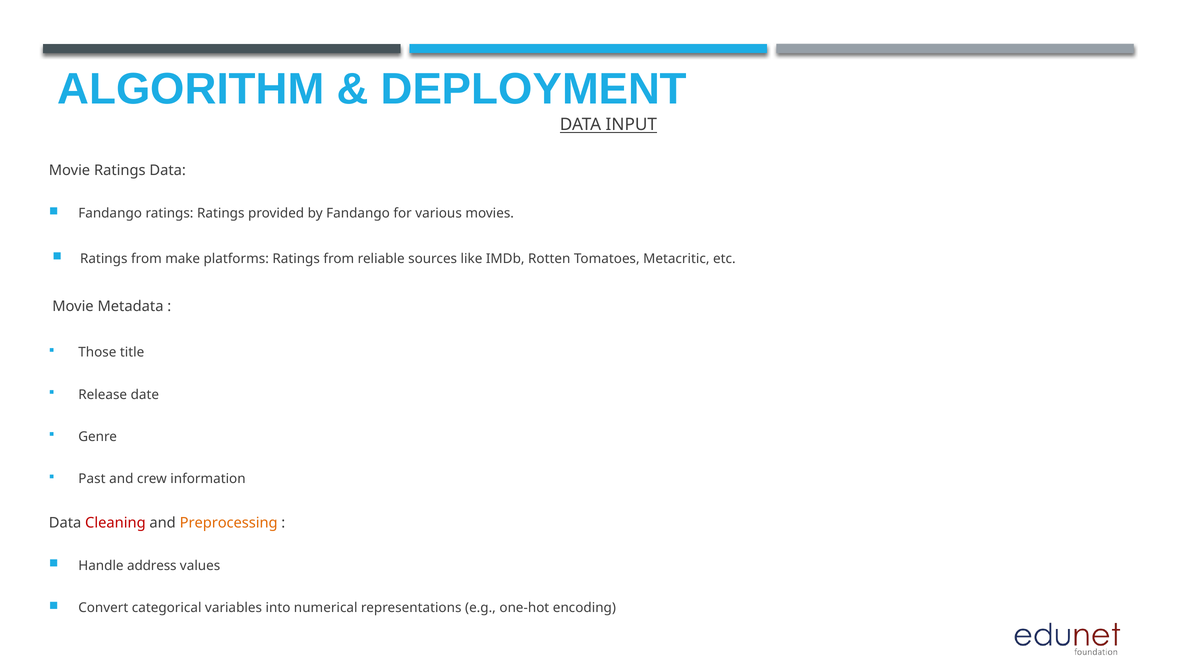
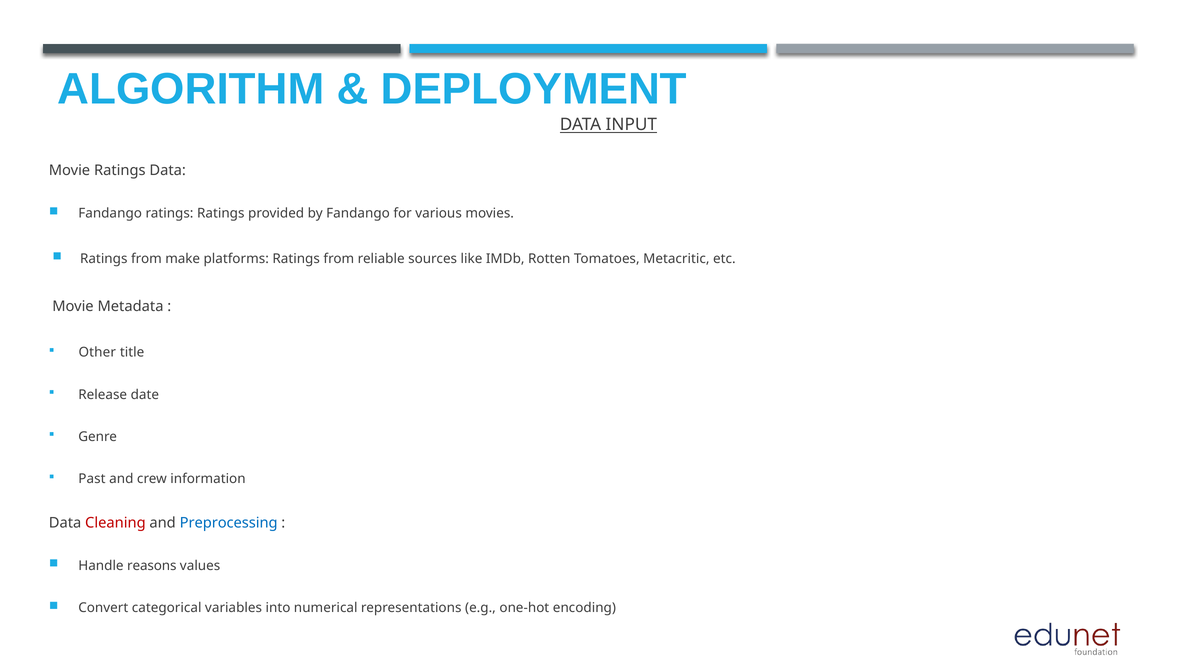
Those: Those -> Other (97, 352)
Preprocessing colour: orange -> blue (229, 523)
address: address -> reasons (152, 566)
